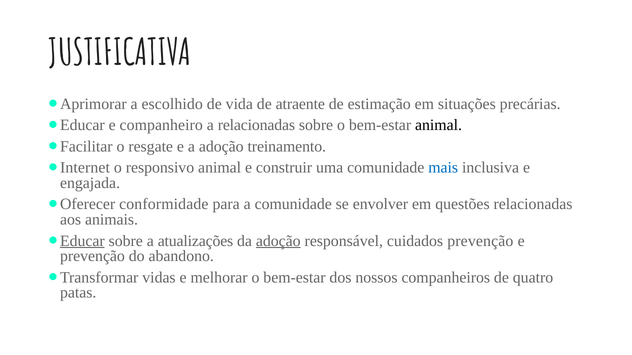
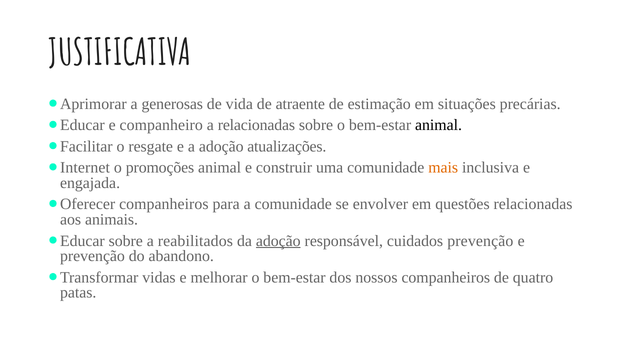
escolhido: escolhido -> generosas (172, 104)
treinamento: treinamento -> atualizações (287, 147)
responsivo: responsivo -> promoções (160, 168)
mais colour: blue -> orange (443, 168)
Oferecer conformidade: conformidade -> companheiros (164, 205)
Educar underline: present -> none (82, 241)
atualizações: atualizações -> reabilitados (195, 241)
